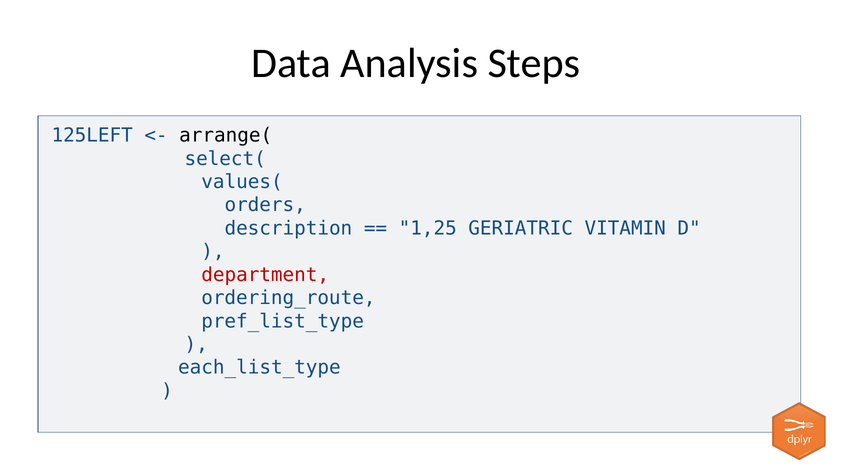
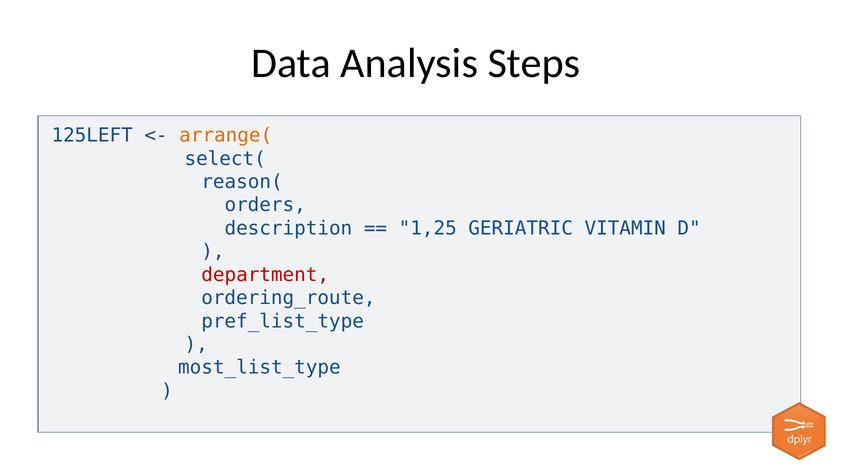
arrange( colour: black -> orange (226, 135)
values(: values( -> reason( (242, 182)
each_list_type: each_list_type -> most_list_type (259, 367)
